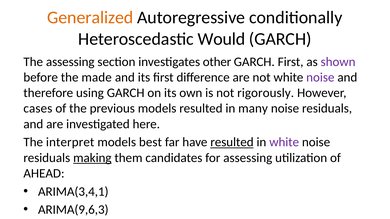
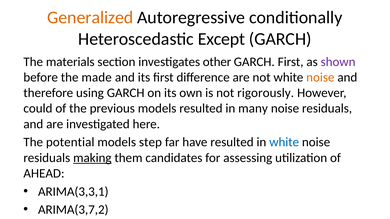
Would: Would -> Except (221, 39)
The assessing: assessing -> materials (70, 62)
noise colour: purple -> orange (320, 77)
cases: cases -> could (38, 109)
interpret: interpret -> potential (70, 142)
best: best -> step (150, 142)
resulted underline: present -> none (232, 142)
white colour: purple -> blue (284, 142)
ARIMA(3,4,1: ARIMA(3,4,1 -> ARIMA(3,3,1 (73, 192)
ARIMA(9,6,3: ARIMA(9,6,3 -> ARIMA(3,7,2 (73, 210)
